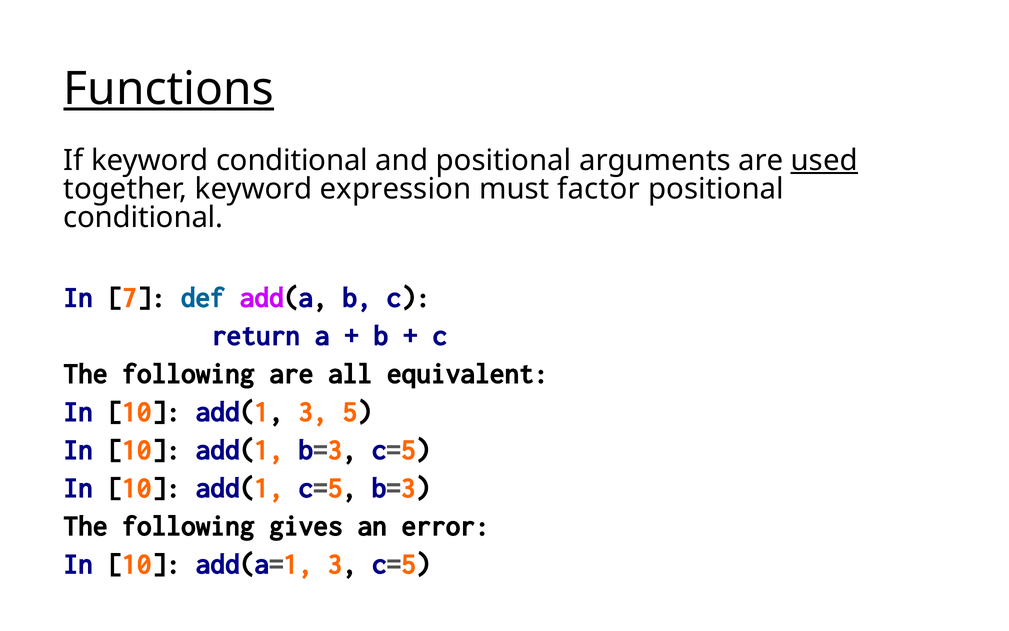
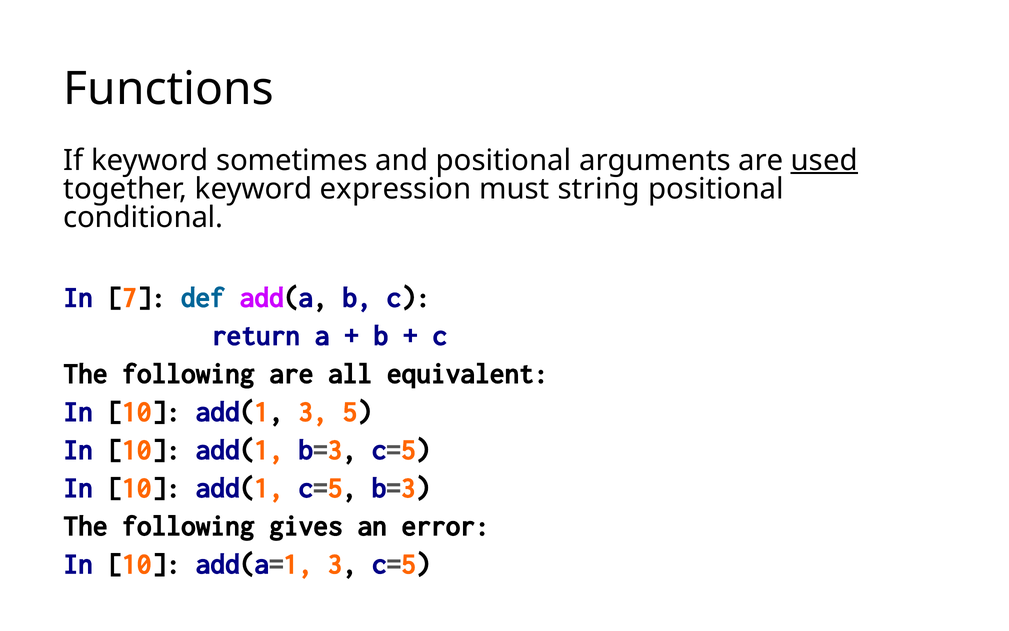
Functions underline: present -> none (169, 89)
keyword conditional: conditional -> sometimes (292, 160)
factor: factor -> string (599, 189)
